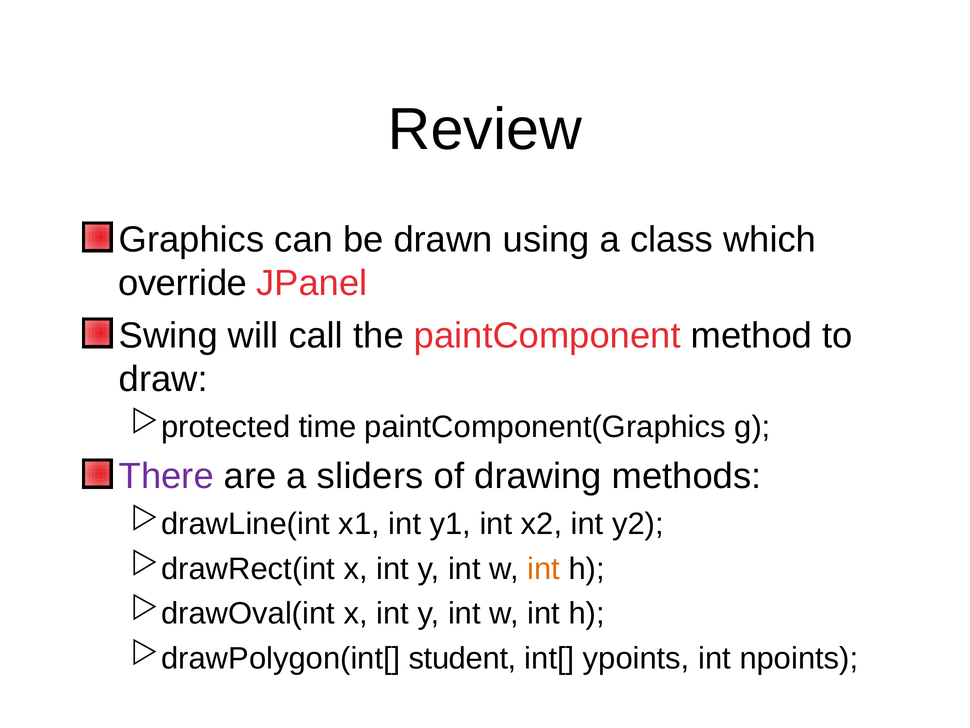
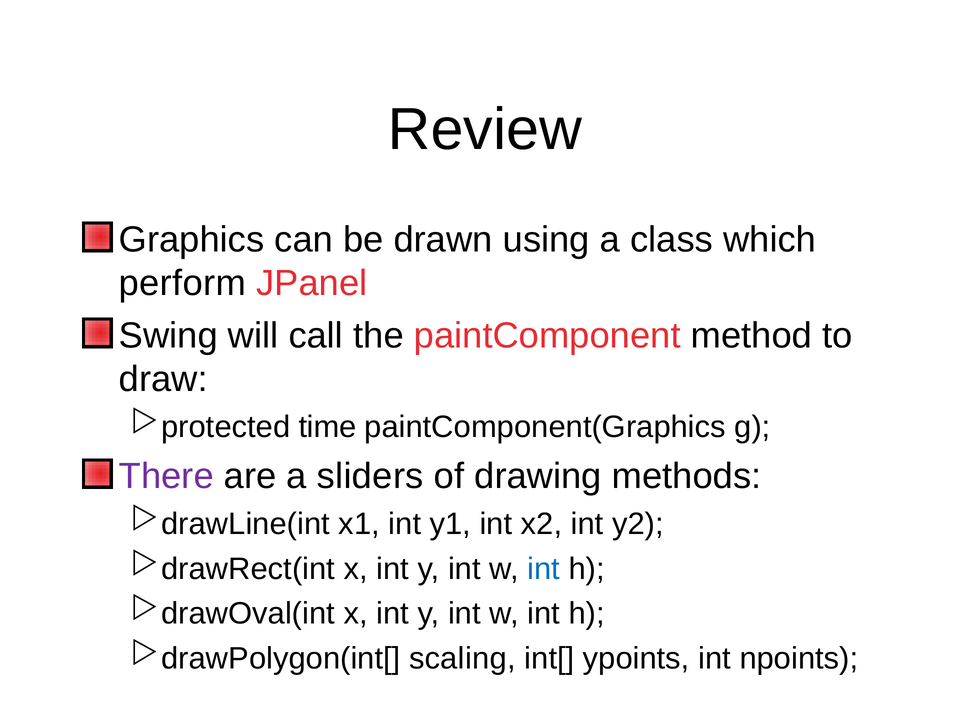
override: override -> perform (182, 283)
int colour: orange -> blue (544, 568)
student: student -> scaling (462, 658)
